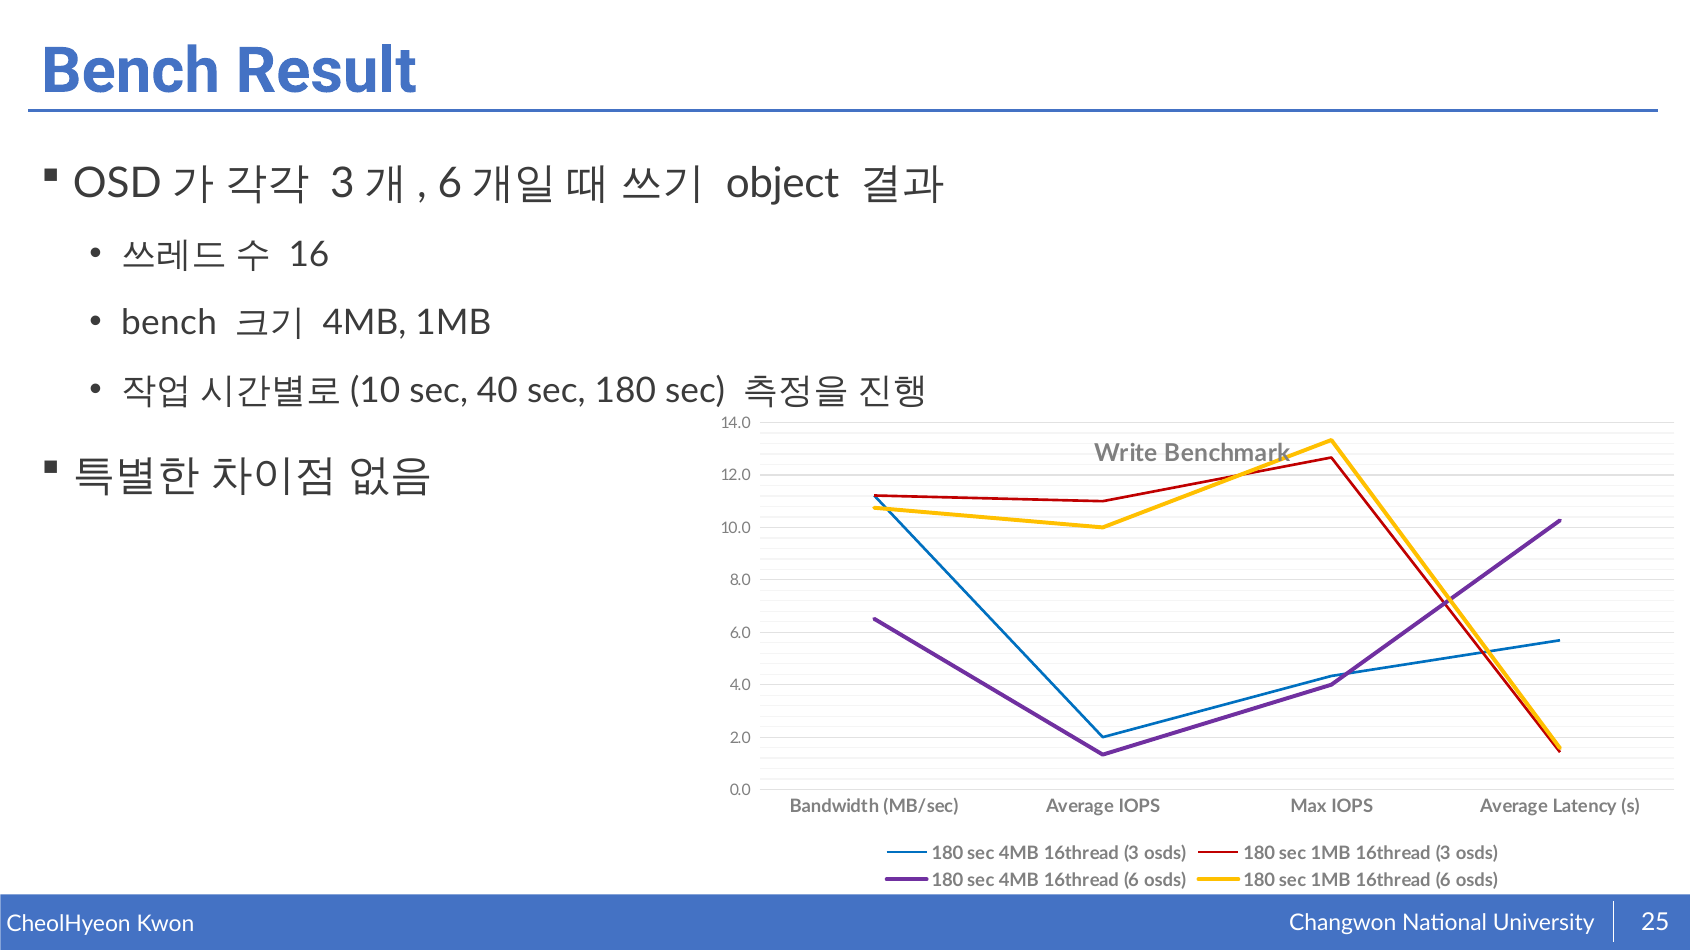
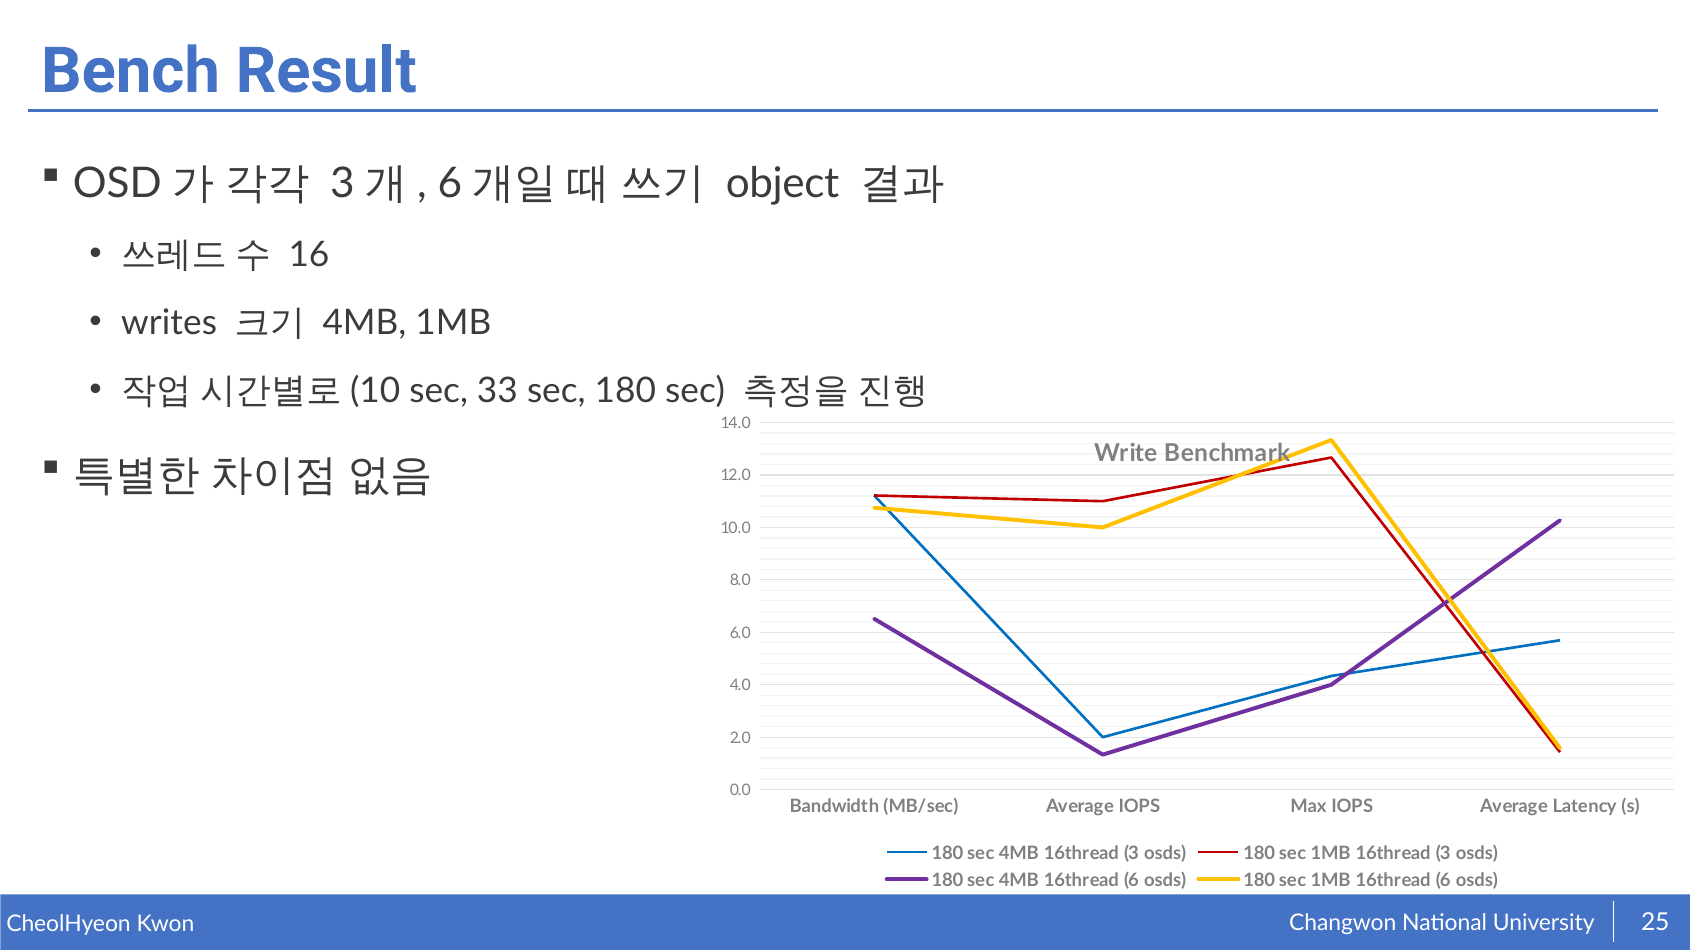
bench: bench -> writes (169, 323)
40: 40 -> 33 (497, 391)
